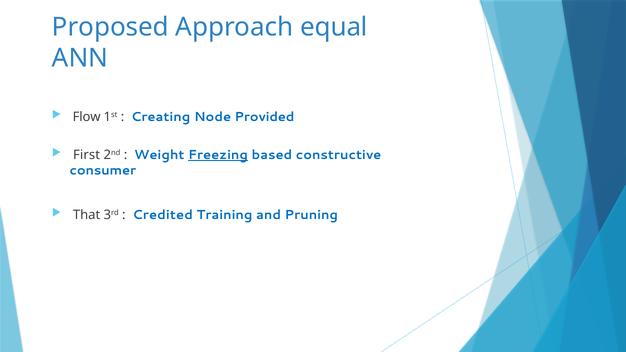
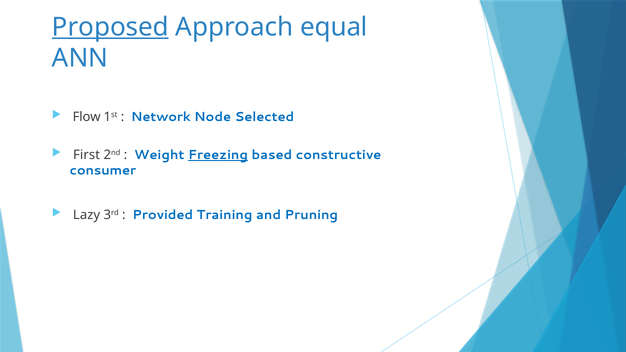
Proposed underline: none -> present (110, 27)
Creating: Creating -> Network (161, 117)
Provided: Provided -> Selected (264, 117)
That: That -> Lazy (87, 215)
Credited: Credited -> Provided (163, 215)
